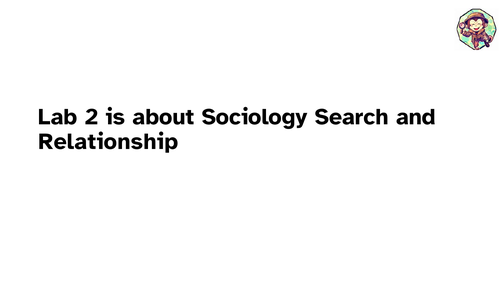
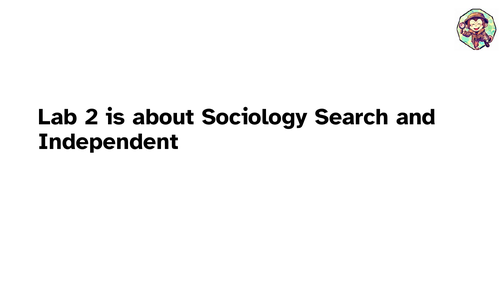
Relationship: Relationship -> Independent (108, 142)
